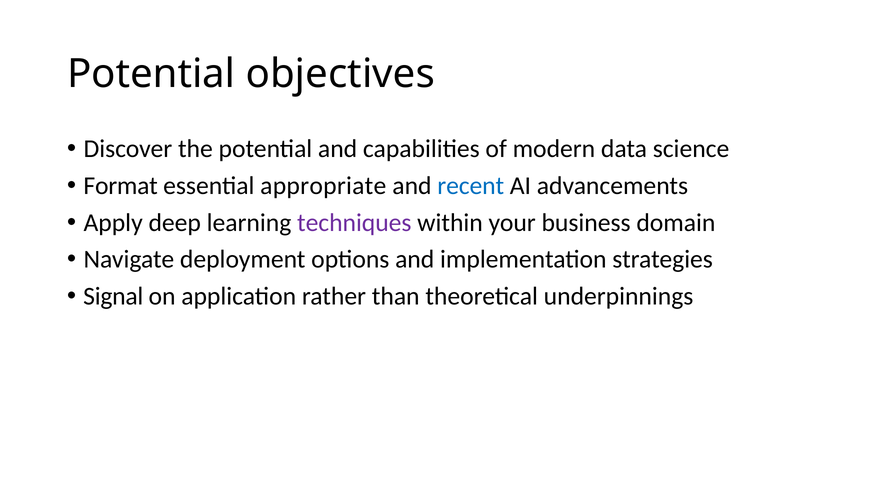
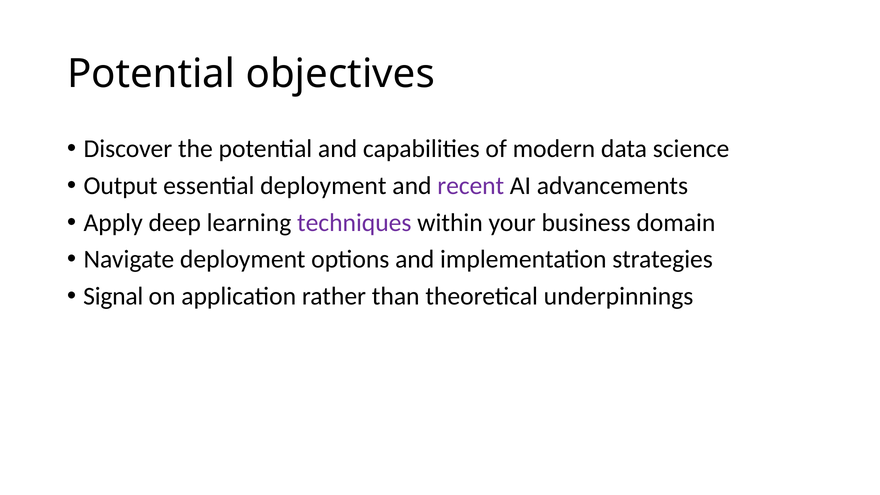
Format: Format -> Output (121, 186)
essential appropriate: appropriate -> deployment (323, 186)
recent colour: blue -> purple (471, 186)
